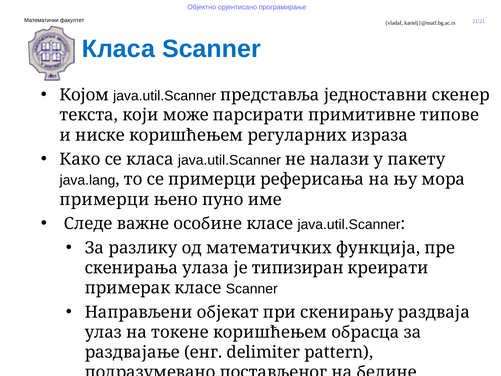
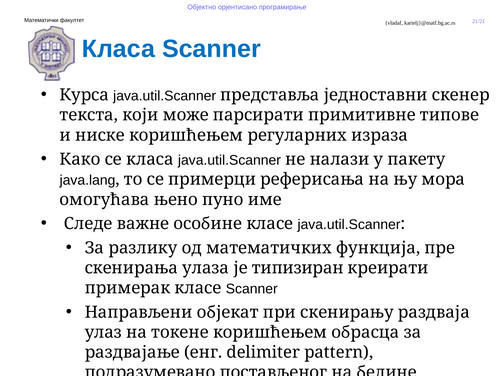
Којом: Којом -> Курса (84, 95)
примерци: примерци -> омогућава (105, 199)
